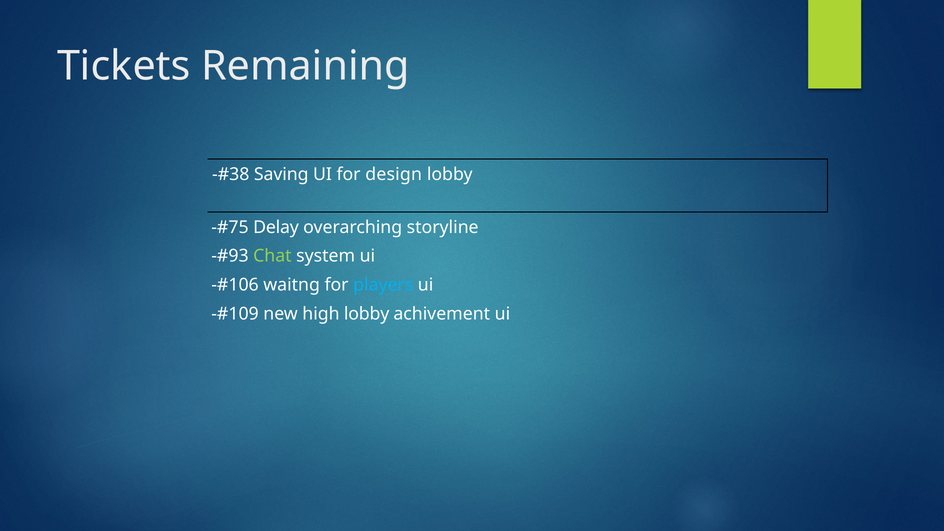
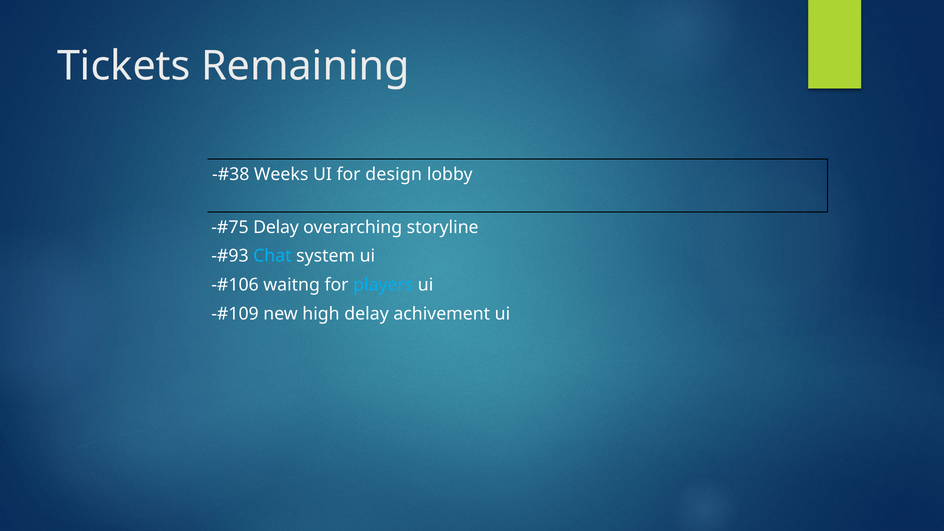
Saving: Saving -> Weeks (281, 174)
Chat colour: light green -> light blue (272, 256)
high lobby: lobby -> delay (367, 314)
